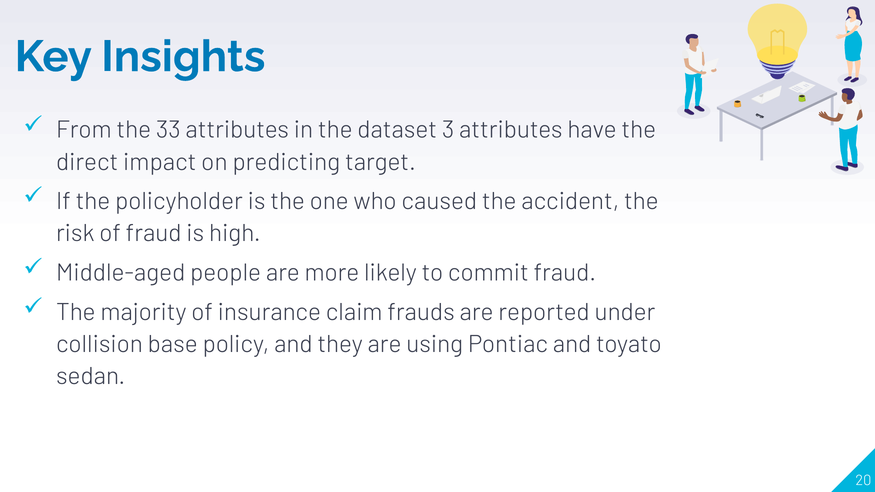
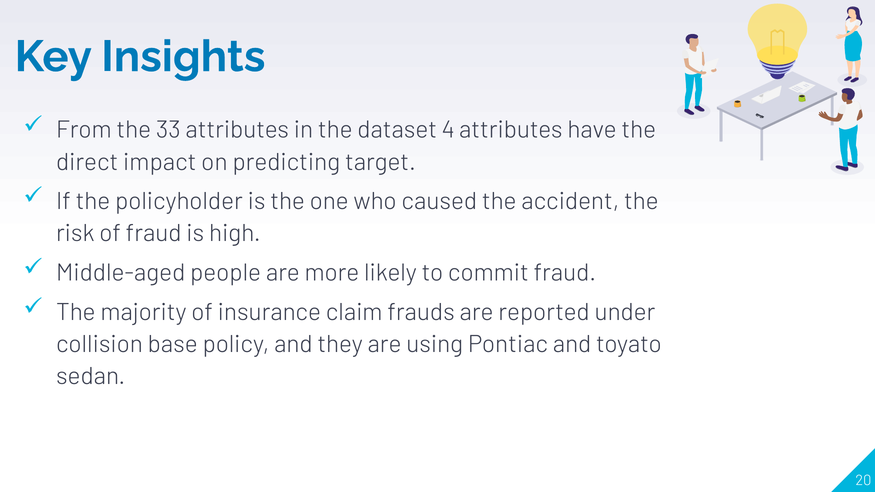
3: 3 -> 4 (448, 130)
